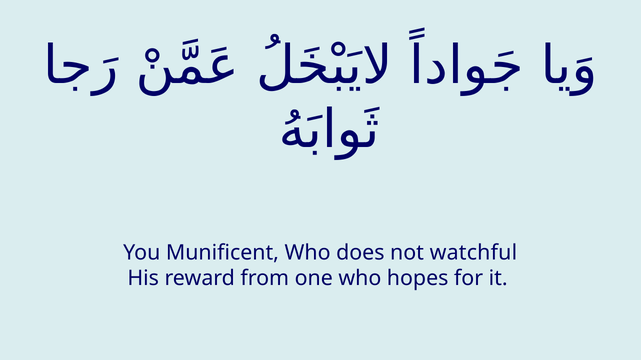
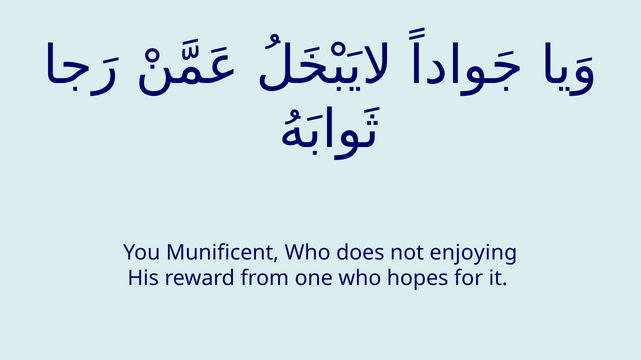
watchful: watchful -> enjoying (473, 253)
